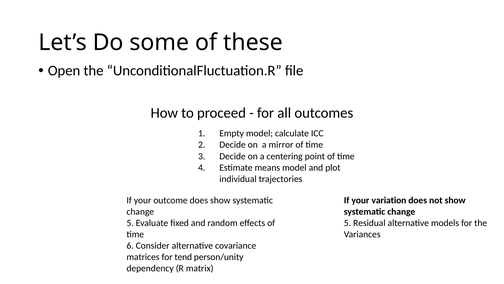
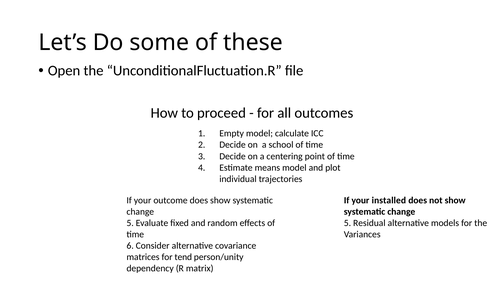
mirror: mirror -> school (281, 145)
variation: variation -> installed (389, 200)
